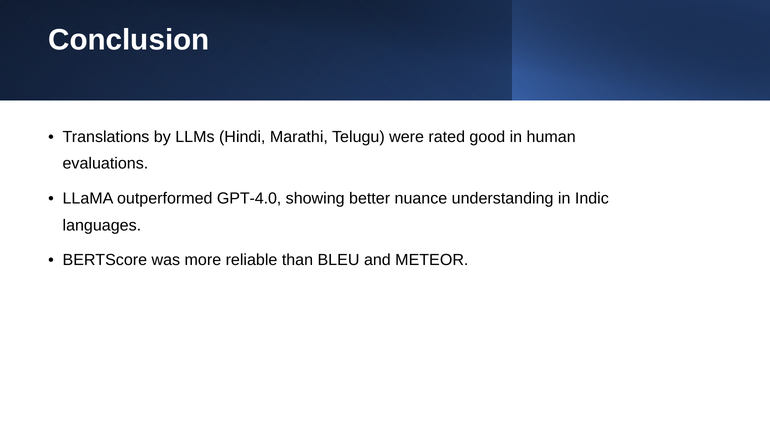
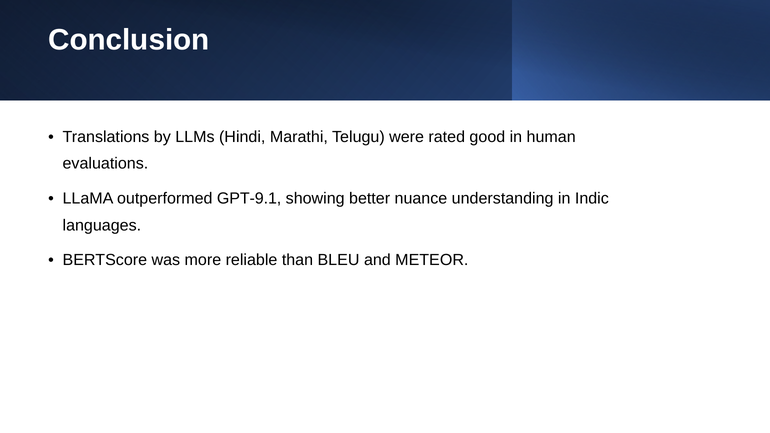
GPT-4.0: GPT-4.0 -> GPT-9.1 (249, 199)
